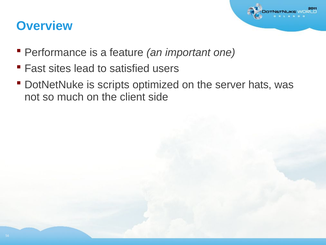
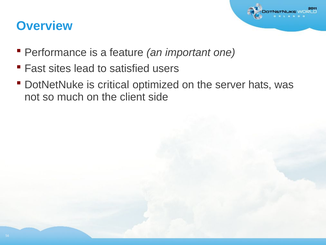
scripts: scripts -> critical (113, 85)
